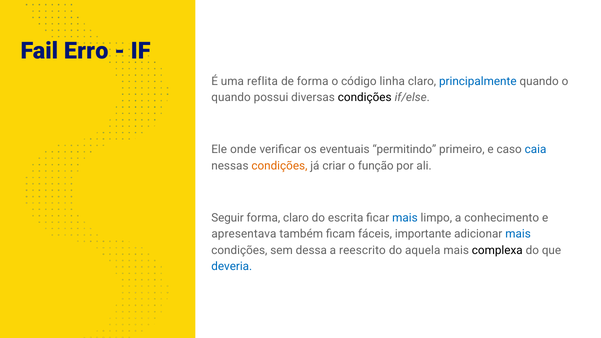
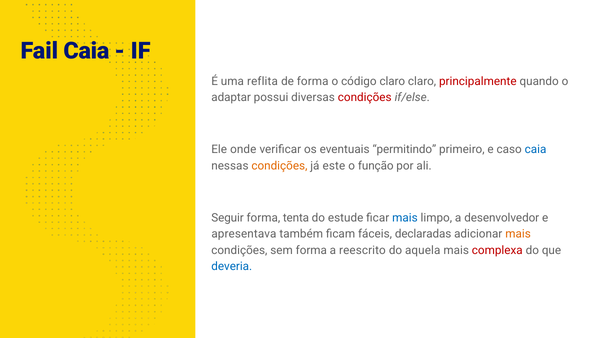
Fail Erro: Erro -> Caia (86, 51)
código linha: linha -> claro (392, 81)
principalmente colour: blue -> red (478, 81)
quando: quando -> adaptar (231, 97)
condições colour: black -> red (365, 97)
criar: criar -> este (334, 166)
forma claro: claro -> tenta (296, 218)
escrita: escrita -> estude (346, 218)
conhecimento: conhecimento -> desenvolvedor (502, 218)
importante: importante -> declaradas (423, 234)
mais colour: blue -> orange (518, 234)
sem dessa: dessa -> forma (311, 250)
complexa colour: black -> red (497, 250)
